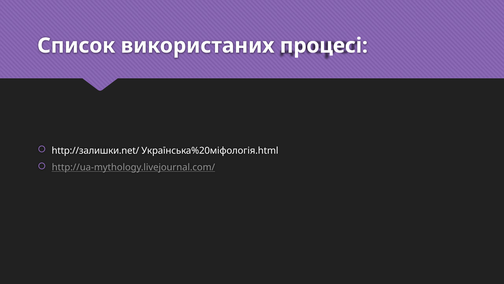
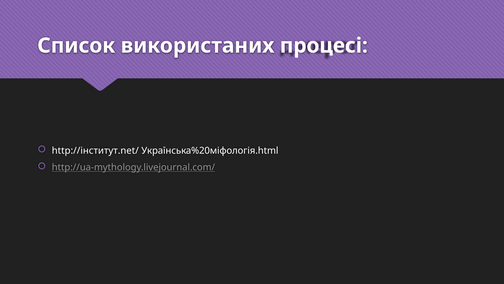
http://залишки.net/: http://залишки.net/ -> http://інститут.net/ (95, 151)
